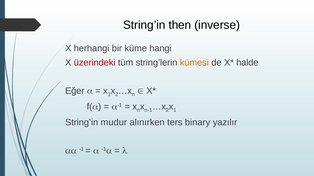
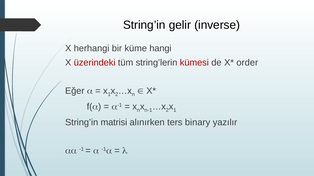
then: then -> gelir (180, 25)
kümesi colour: orange -> red (194, 63)
halde: halde -> order (247, 63)
mudur: mudur -> matrisi (114, 123)
